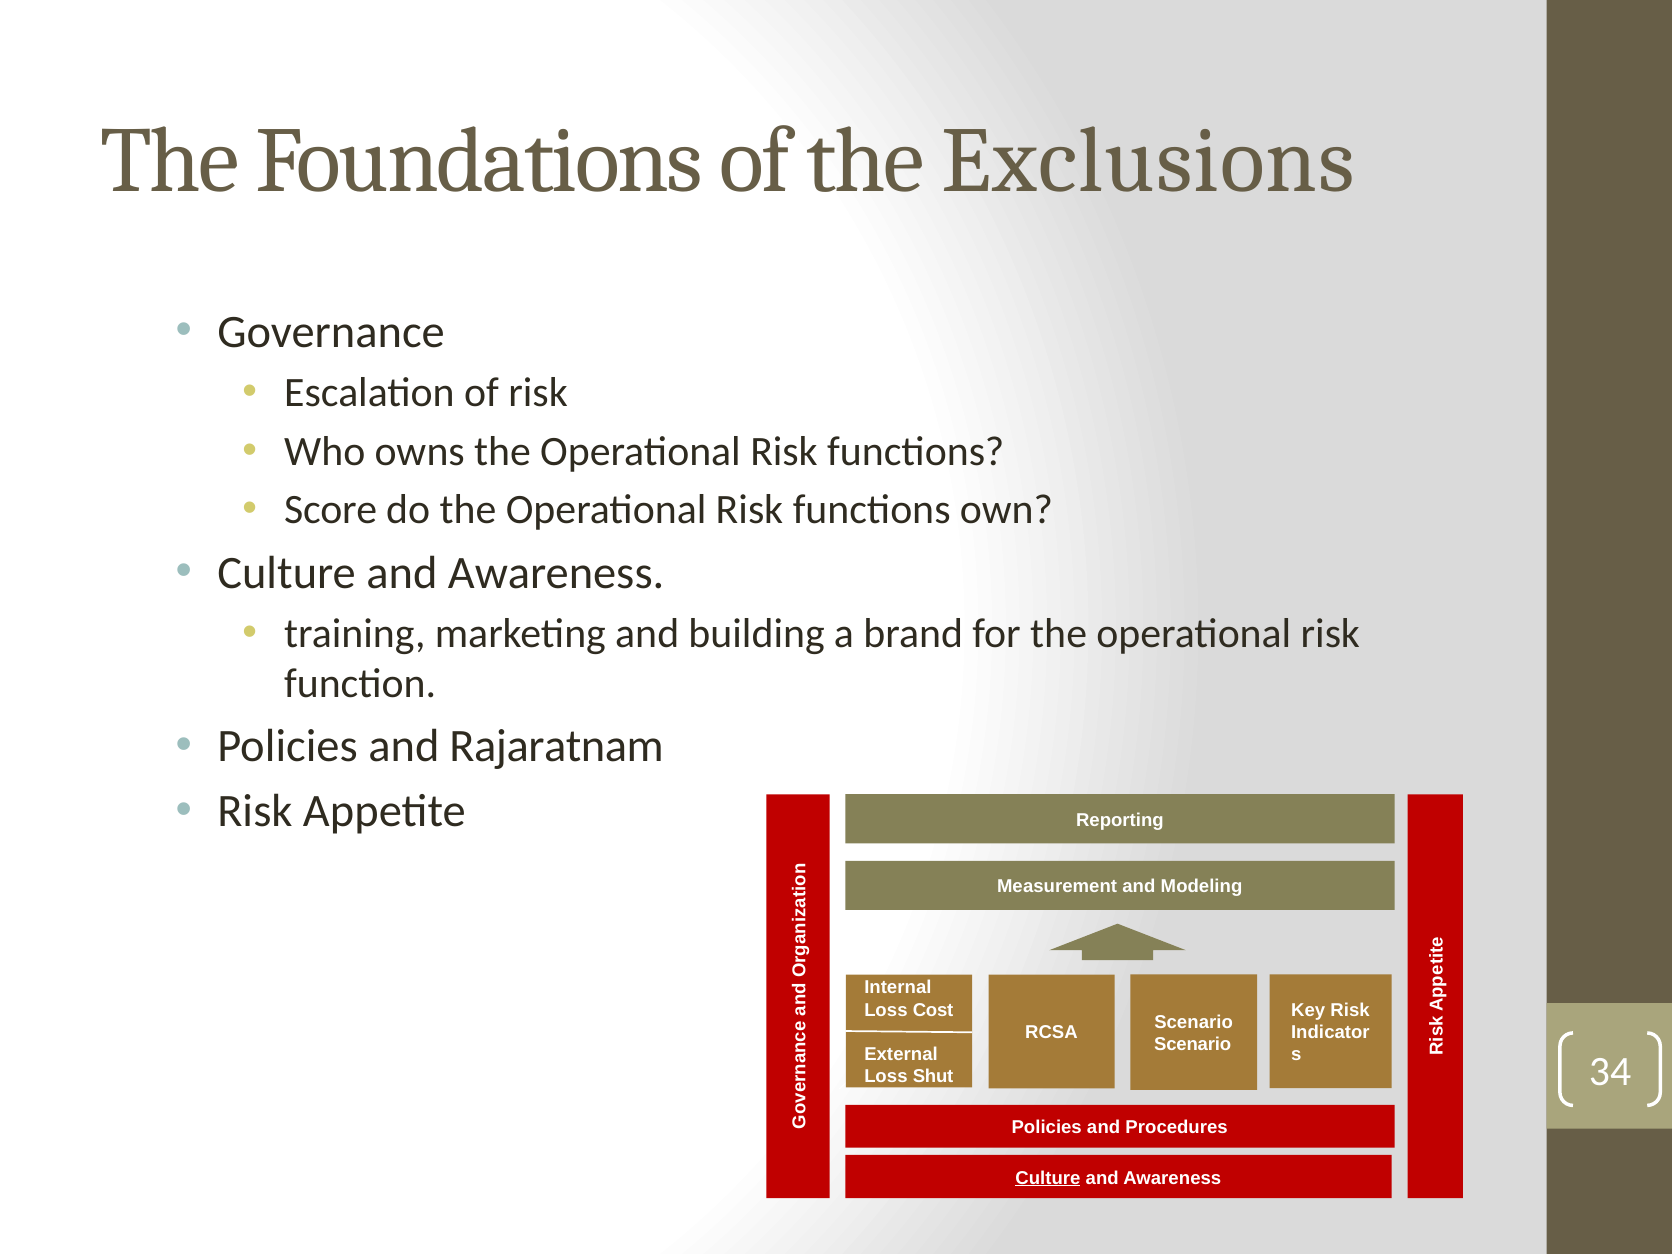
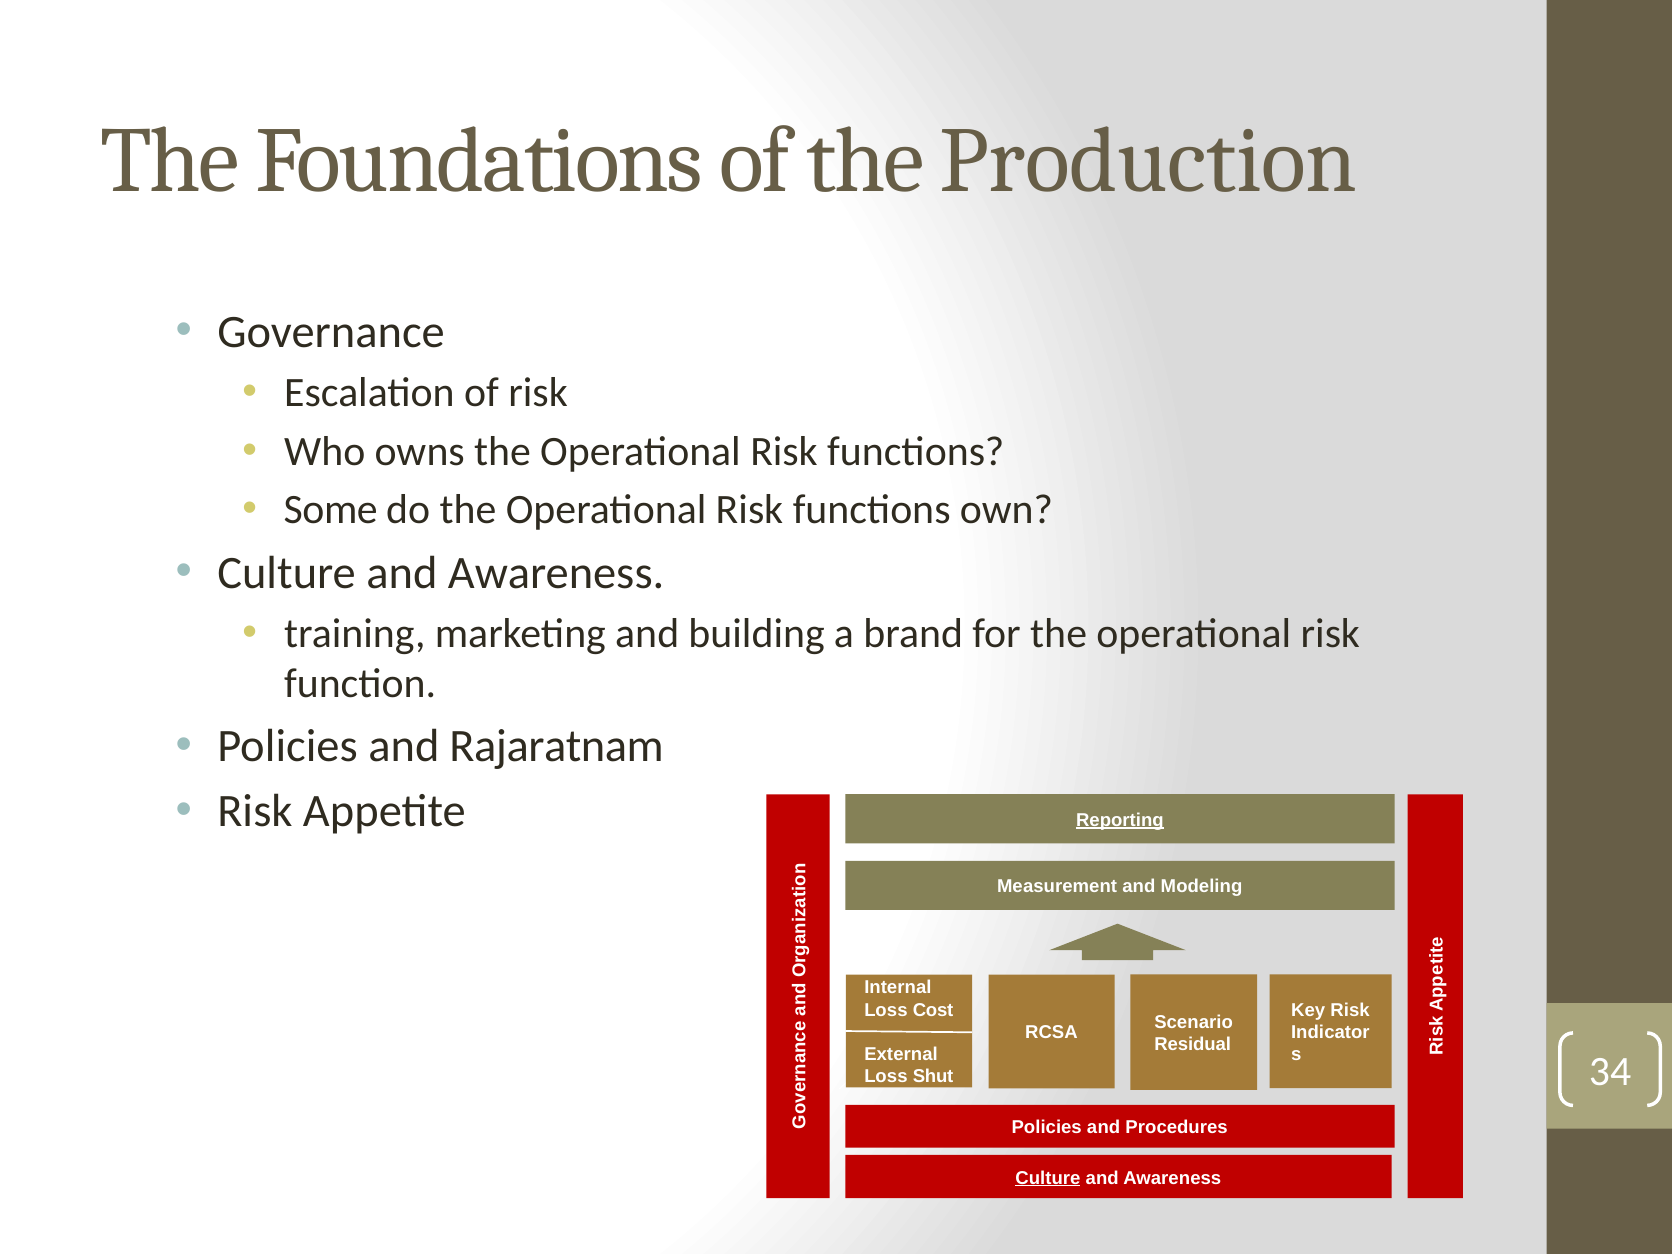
Exclusions: Exclusions -> Production (1149, 161)
Score: Score -> Some (331, 510)
Reporting underline: none -> present (1120, 820)
Scenario: Scenario -> Residual (1193, 1045)
